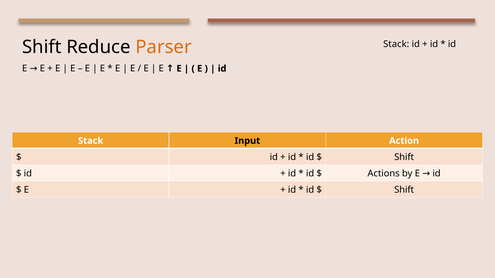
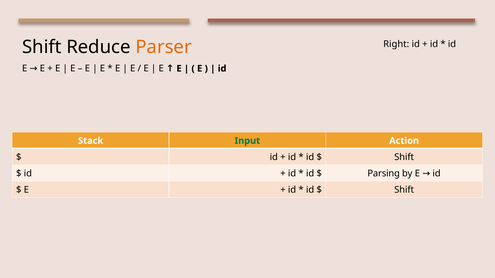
Stack: Stack -> Right (396, 44)
Input colour: black -> green (247, 141)
Actions: Actions -> Parsing (384, 174)
